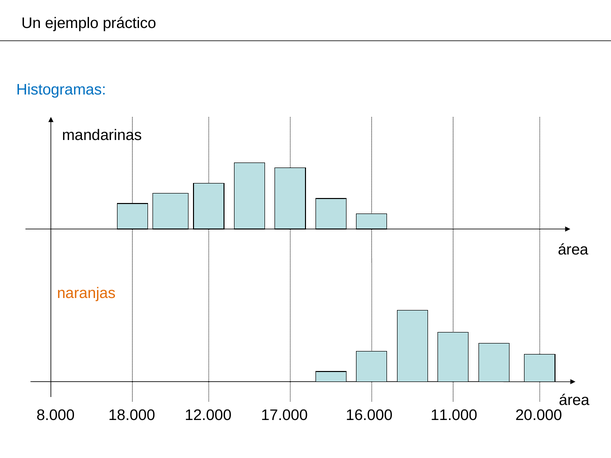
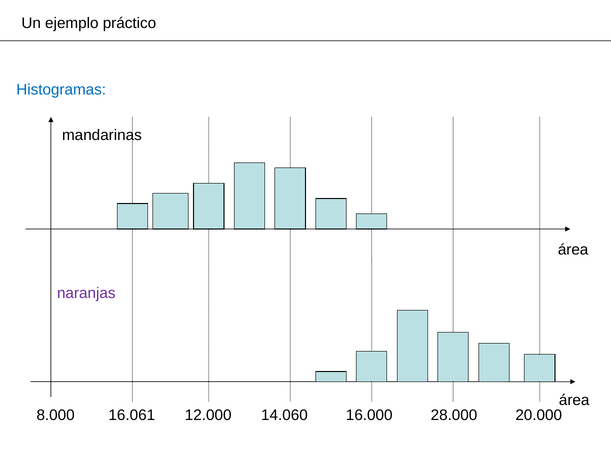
naranjas colour: orange -> purple (86, 293)
18.000: 18.000 -> 16.061 (132, 415)
17.000: 17.000 -> 14.060 (284, 415)
11.000: 11.000 -> 28.000 (454, 415)
